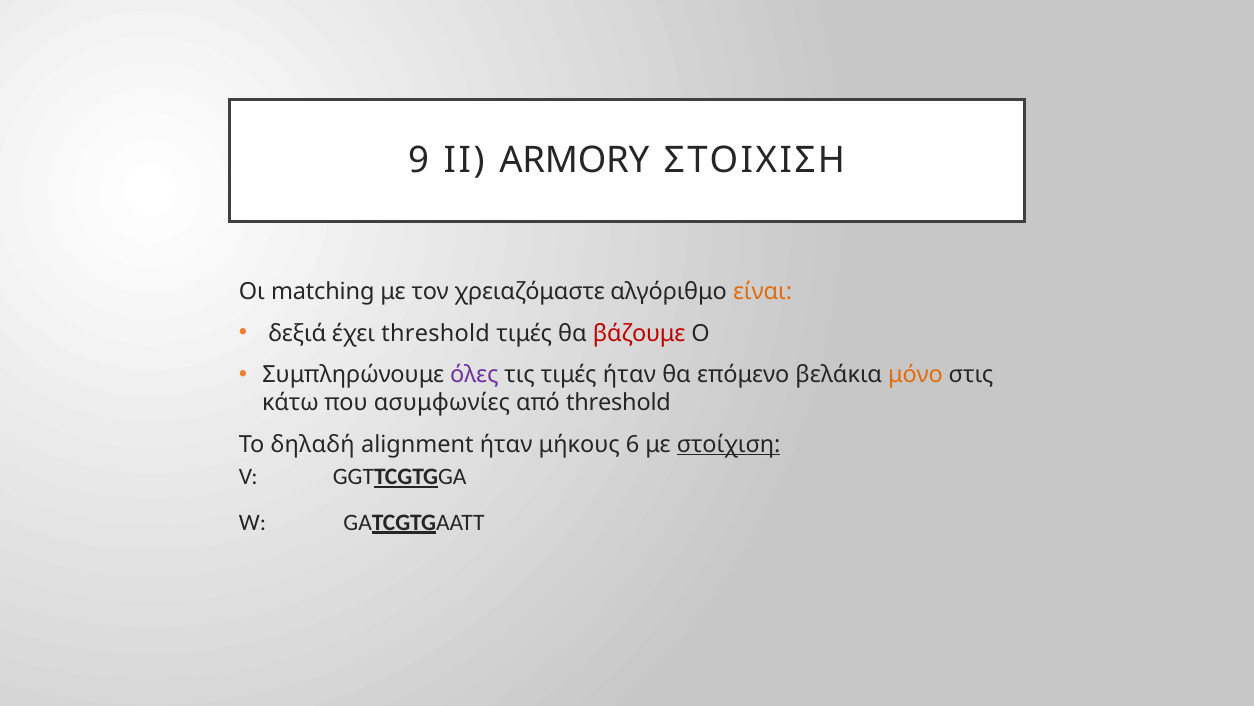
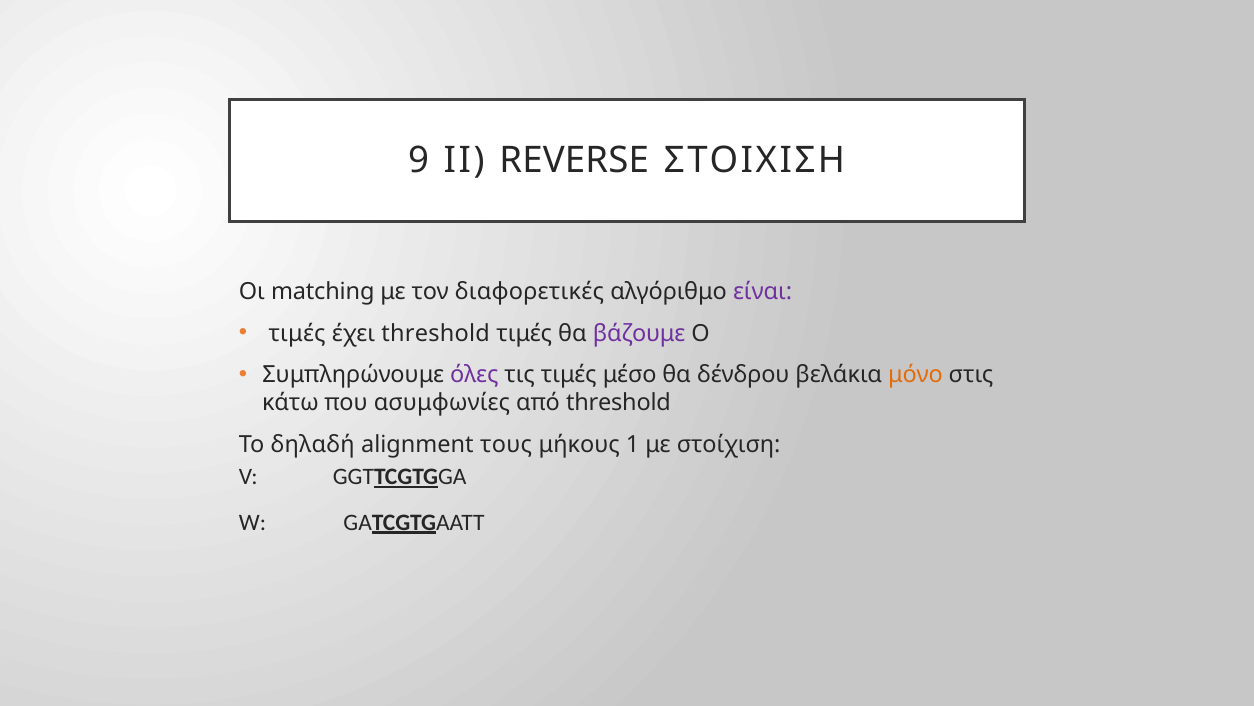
ARMORY: ARMORY -> REVERSE (574, 160)
χρειαζόμαστε: χρειαζόμαστε -> διαφορετικές (529, 292)
είναι colour: orange -> purple (763, 292)
δεξιά: δεξιά -> τιμές (297, 333)
βάζουμε colour: red -> purple (639, 333)
τιμές ήταν: ήταν -> μέσο (630, 374)
επόμενο: επόμενο -> δένδρου (743, 374)
alignment ήταν: ήταν -> τους (506, 444)
6: 6 -> 1 (633, 444)
στοίχιση underline: present -> none (729, 444)
